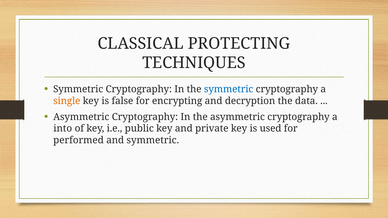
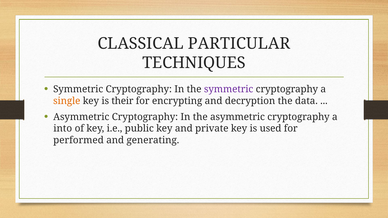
PROTECTING: PROTECTING -> PARTICULAR (239, 44)
symmetric colour: blue -> purple (229, 89)
false: false -> their (122, 101)
and symmetric: symmetric -> generating (153, 140)
